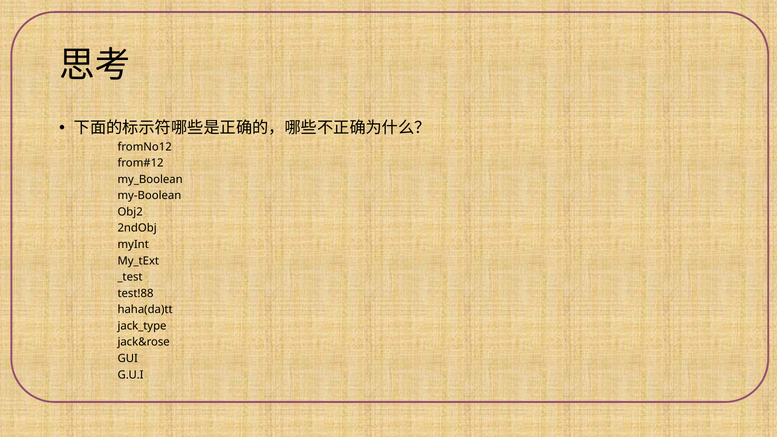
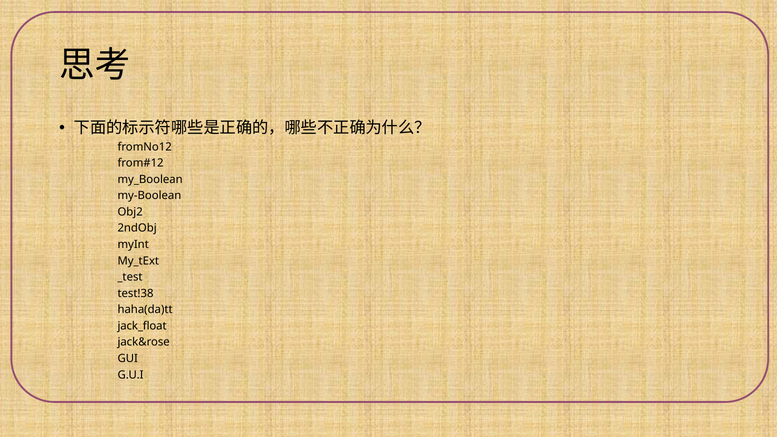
test!88: test!88 -> test!38 (136, 293)
jack_type: jack_type -> jack_float (142, 326)
